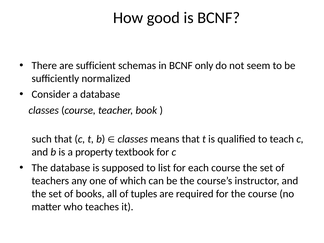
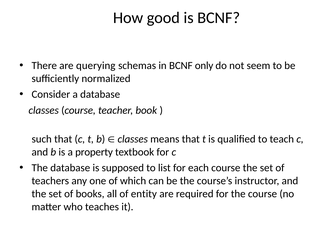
sufficient: sufficient -> querying (96, 66)
tuples: tuples -> entity (144, 194)
